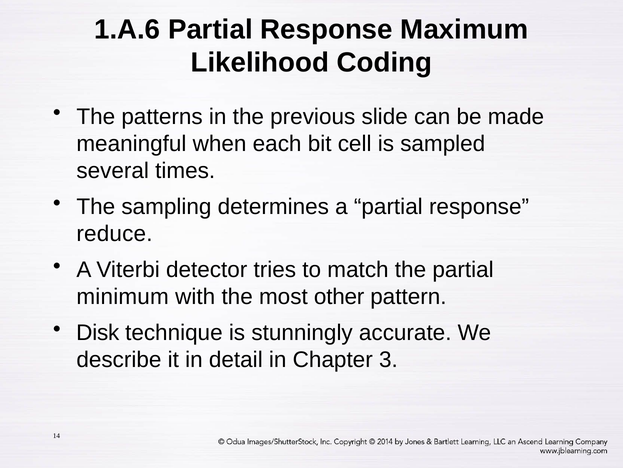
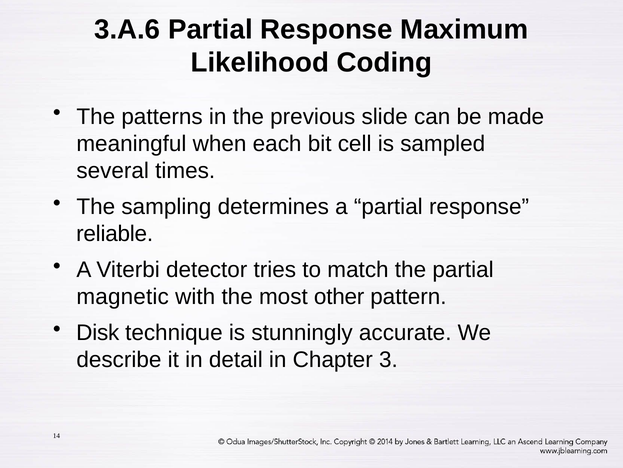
1.A.6: 1.A.6 -> 3.A.6 (127, 29)
reduce: reduce -> reliable (115, 233)
minimum: minimum -> magnetic (123, 296)
